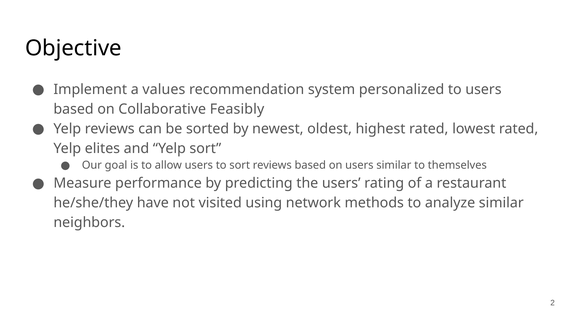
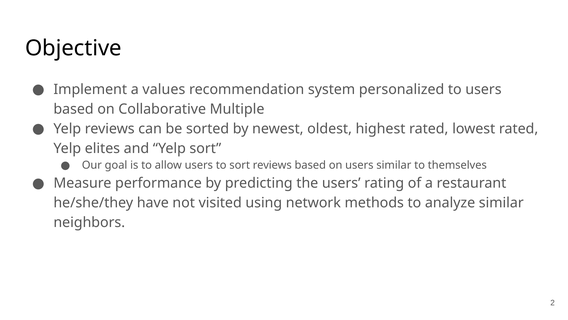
Feasibly: Feasibly -> Multiple (237, 109)
